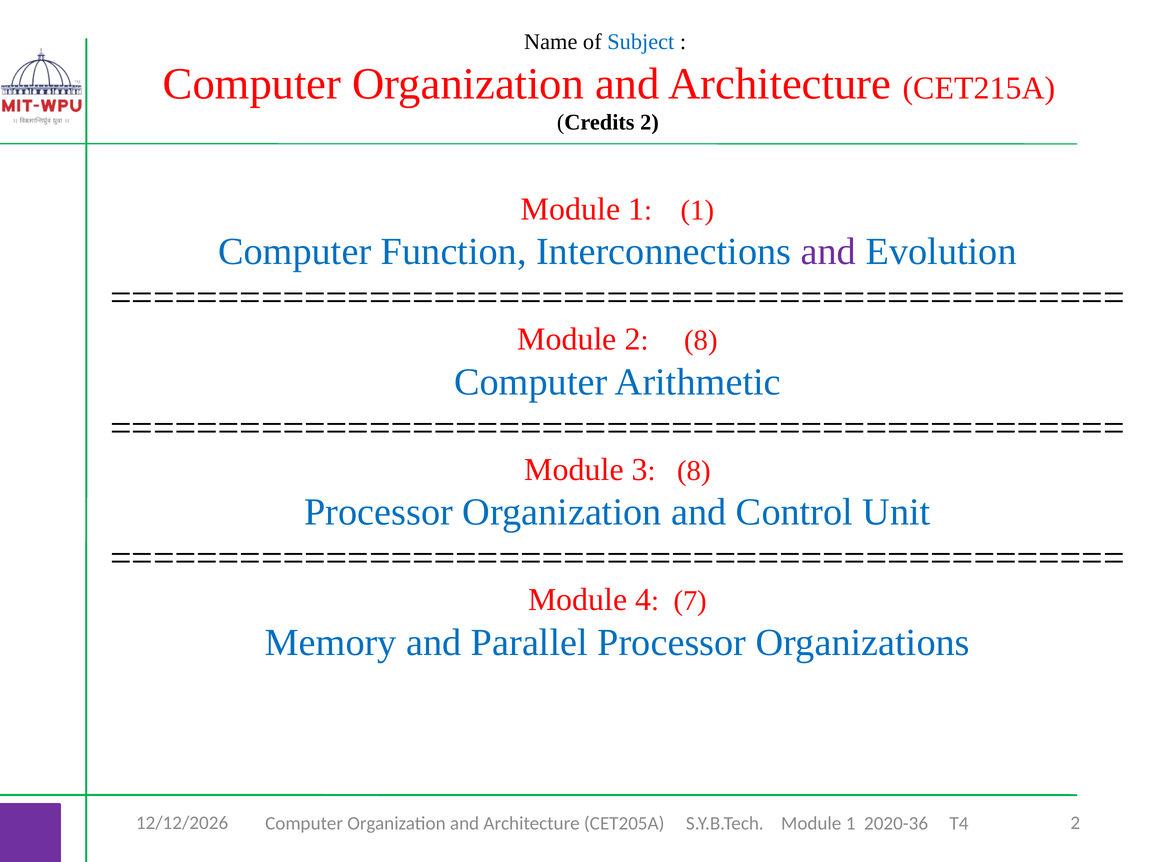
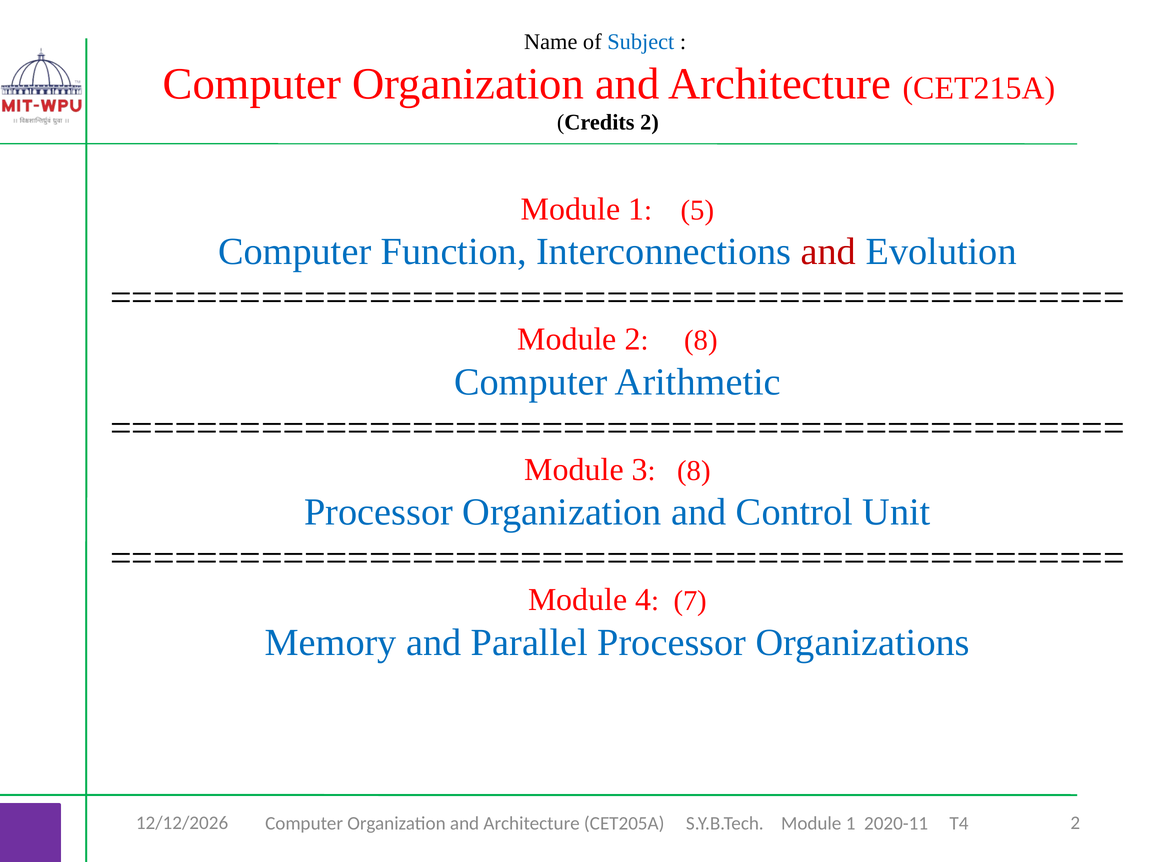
1 1: 1 -> 5 (697, 210)
and colour: purple -> red (828, 252)
2020-36: 2020-36 -> 2020-11 (896, 823)
